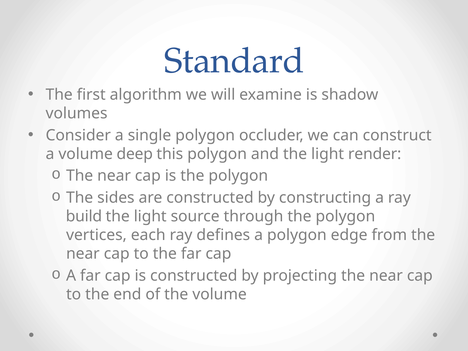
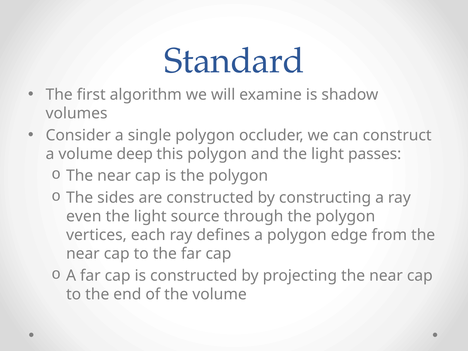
render: render -> passes (375, 154)
build: build -> even (84, 216)
